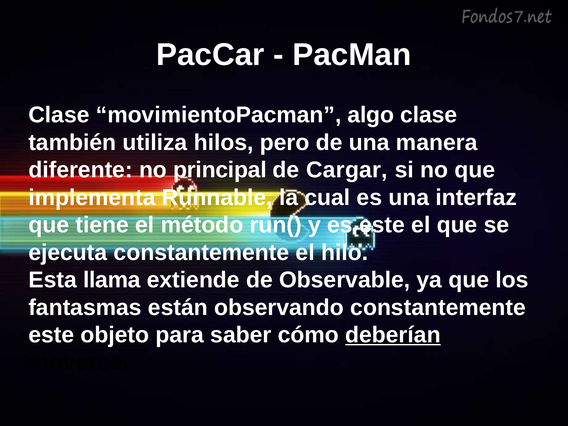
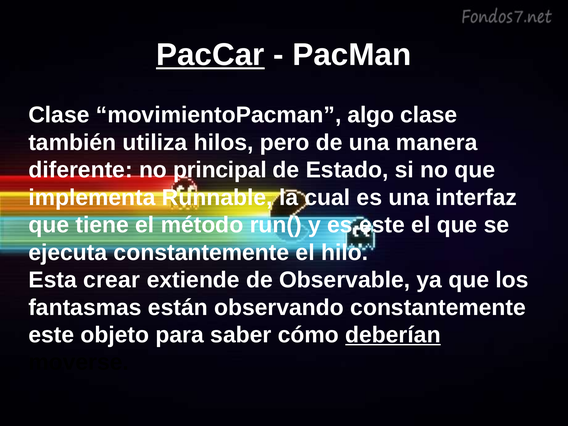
PacCar underline: none -> present (210, 55)
Cargar: Cargar -> Estado (347, 170)
llama: llama -> crear (112, 280)
